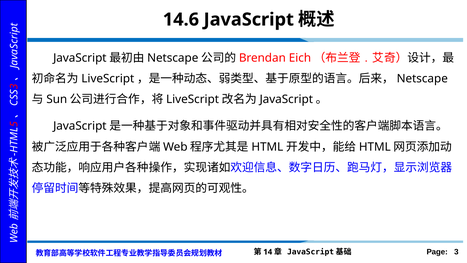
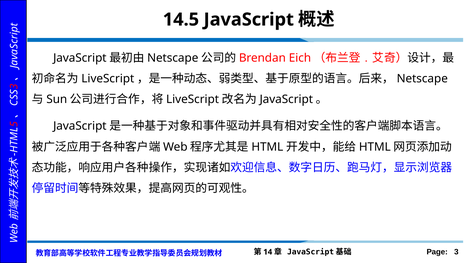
14.6: 14.6 -> 14.5 (181, 20)
